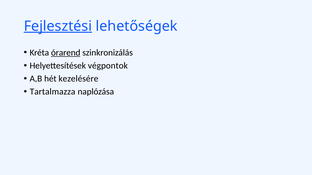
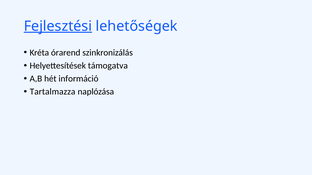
órarend underline: present -> none (66, 53)
végpontok: végpontok -> támogatva (108, 66)
kezelésére: kezelésére -> információ (78, 79)
